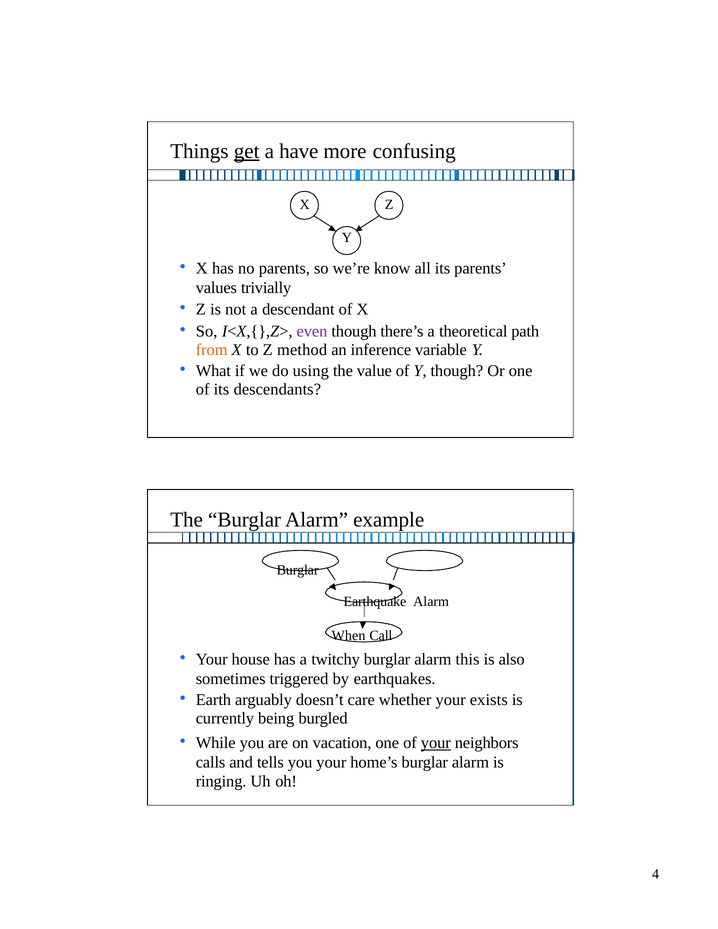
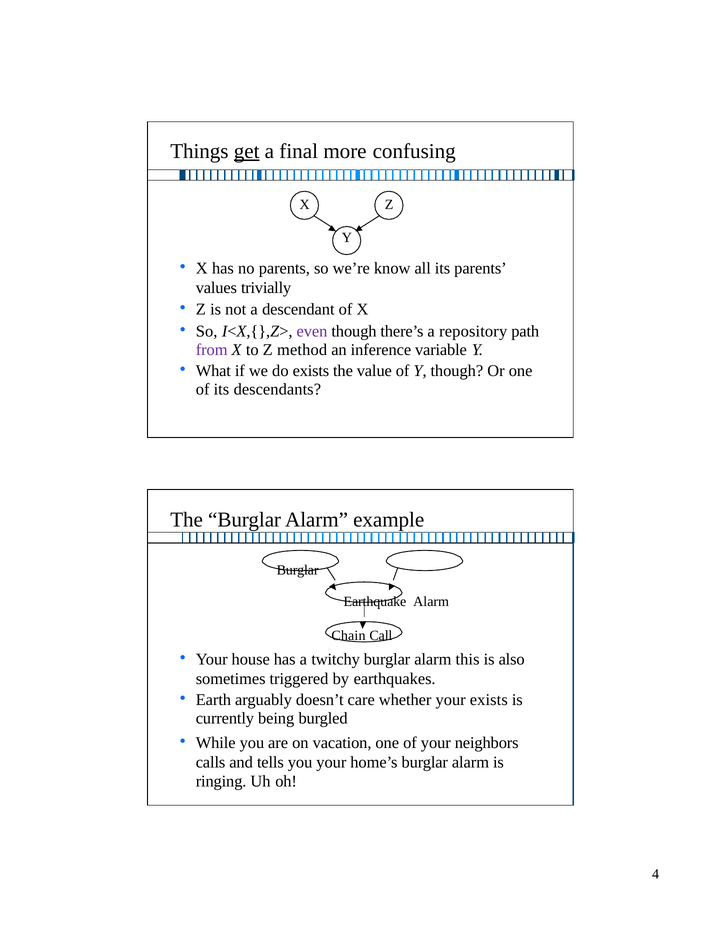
have: have -> final (299, 151)
theoretical: theoretical -> repository (473, 331)
from colour: orange -> purple (212, 350)
do using: using -> exists (311, 371)
When: When -> Chain (348, 636)
your underline: present -> none (436, 743)
